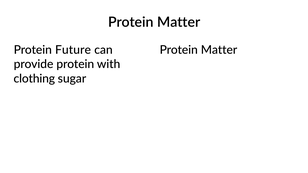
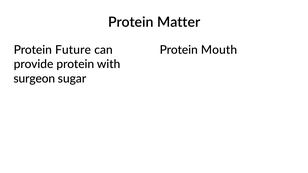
Matter: Matter -> Mouth (219, 50)
clothing: clothing -> surgeon (34, 79)
